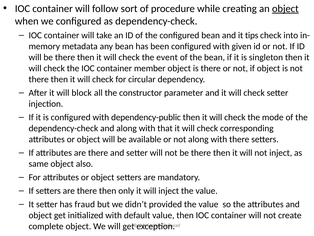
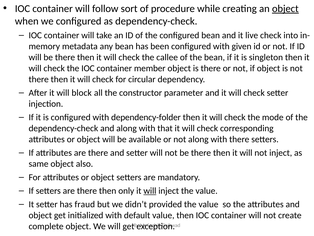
tips: tips -> live (252, 35)
event: event -> callee (167, 57)
dependency-public: dependency-public -> dependency-folder (146, 117)
will underline: none -> present (150, 190)
